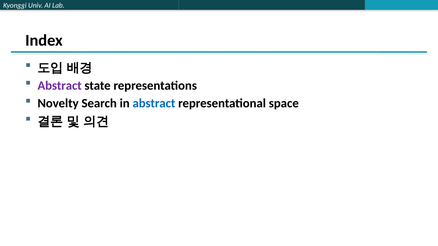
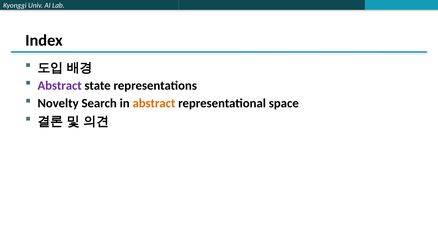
abstract colour: blue -> orange (154, 103)
